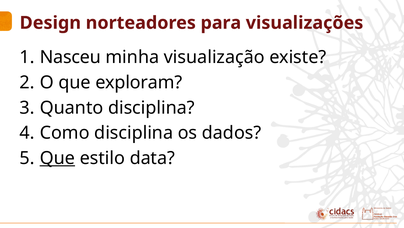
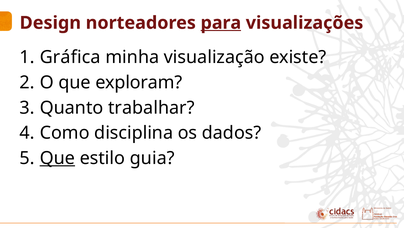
para underline: none -> present (221, 23)
Nasceu: Nasceu -> Gráfica (70, 57)
Quanto disciplina: disciplina -> trabalhar (151, 107)
data: data -> guia (152, 158)
